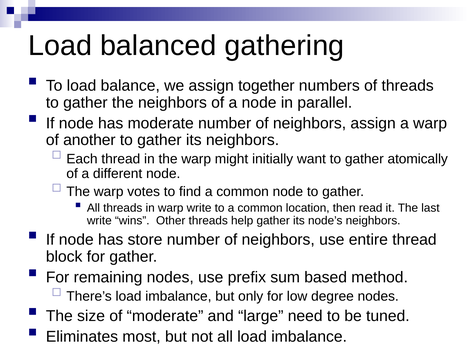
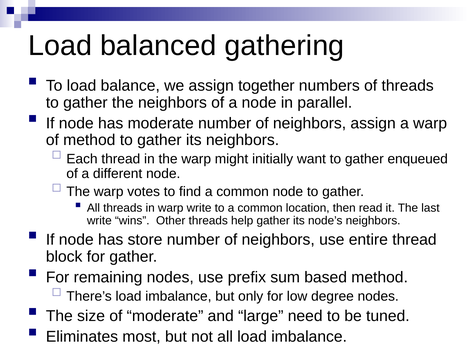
of another: another -> method (89, 140)
atomically: atomically -> enqueued (418, 159)
